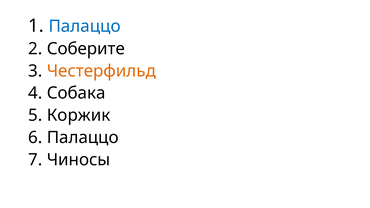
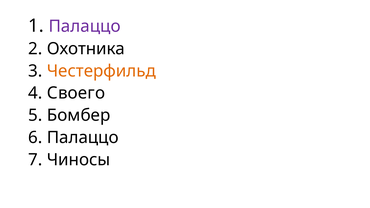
Палаццо colour: blue -> purple (85, 26)
Соберите: Соберите -> Охотника (86, 49)
Собака: Собака -> Своего (76, 93)
Коржик: Коржик -> Бомбер (79, 115)
